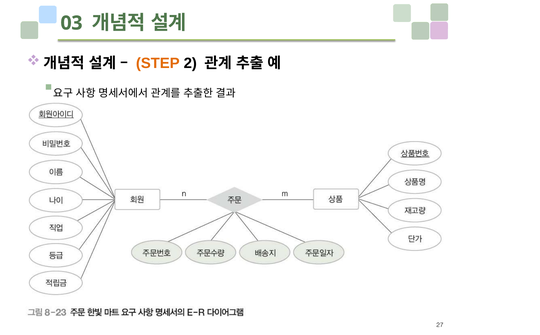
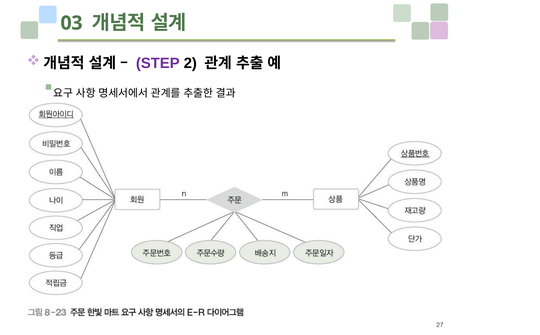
STEP colour: orange -> purple (158, 63)
